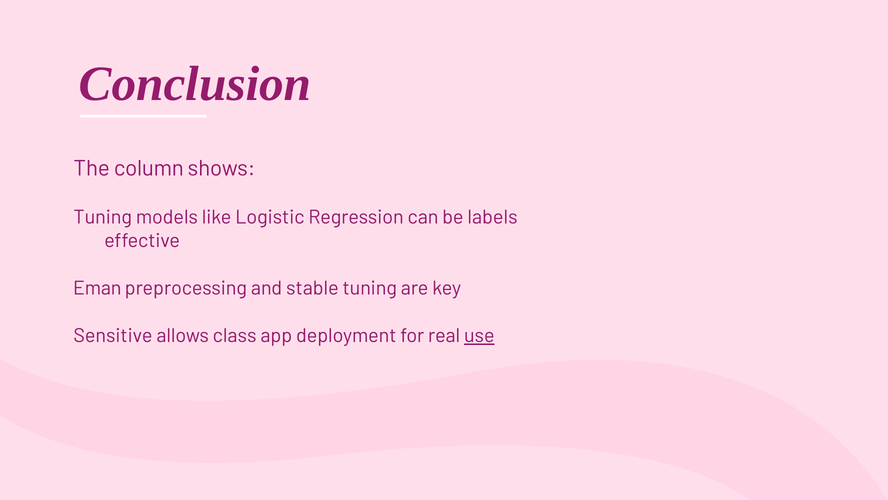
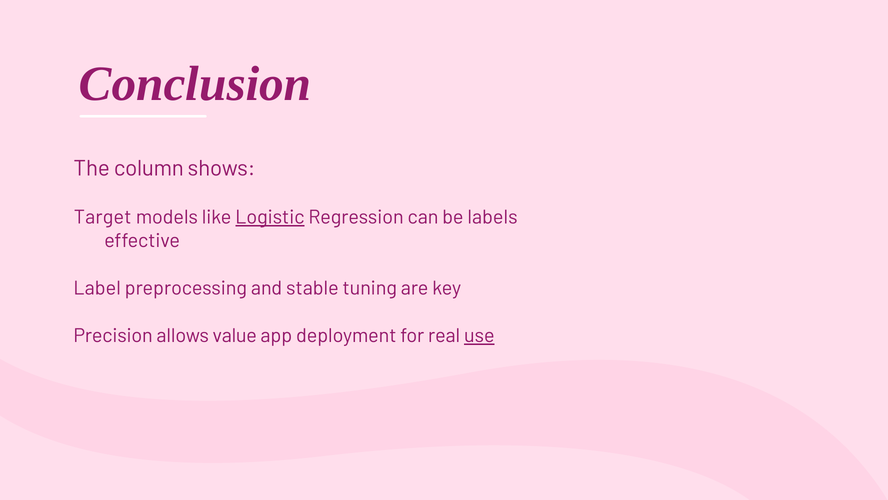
Tuning: Tuning -> Target (103, 217)
Logistic underline: none -> present (270, 217)
Eman: Eman -> Label (97, 288)
Sensitive: Sensitive -> Precision (113, 335)
class: class -> value (235, 335)
